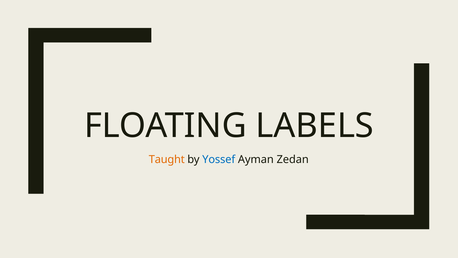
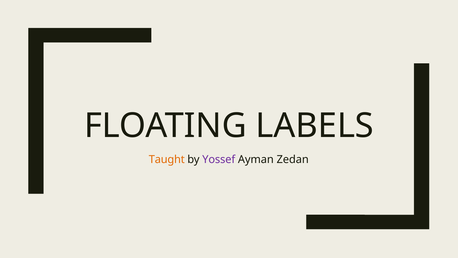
Yossef colour: blue -> purple (219, 159)
